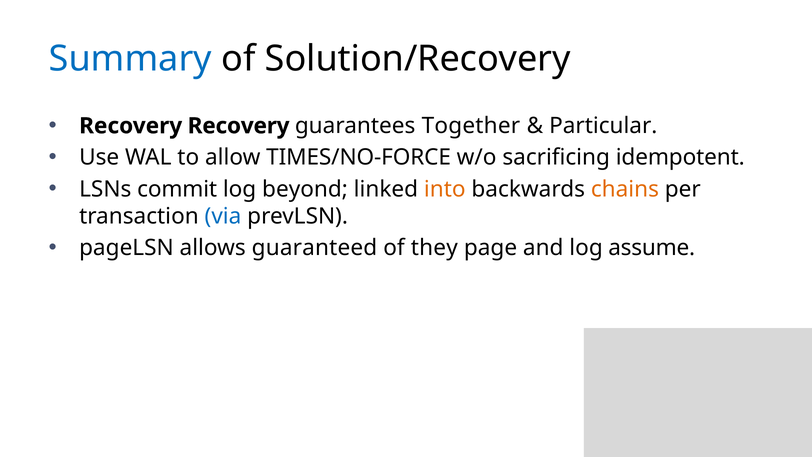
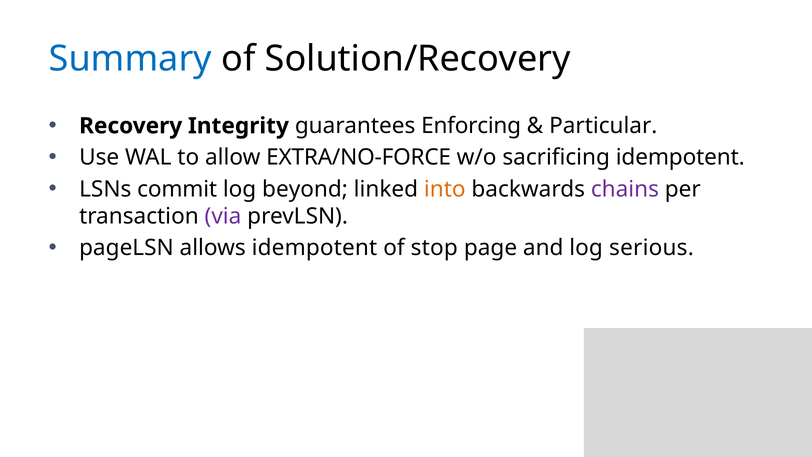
Recovery Recovery: Recovery -> Integrity (238, 126)
Together: Together -> Enforcing (471, 126)
TIMES/NO-FORCE: TIMES/NO-FORCE -> EXTRA/NO-FORCE (359, 157)
chains colour: orange -> purple (625, 189)
via colour: blue -> purple (223, 216)
allows guaranteed: guaranteed -> idempotent (314, 248)
they: they -> stop (434, 248)
assume: assume -> serious (651, 248)
